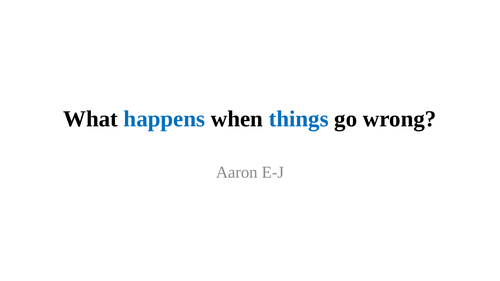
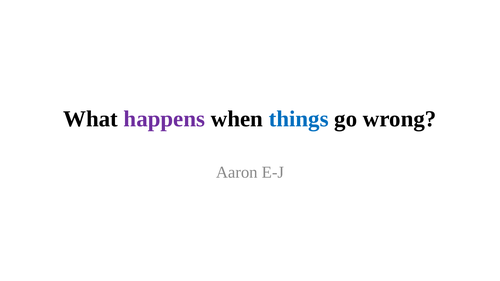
happens colour: blue -> purple (164, 119)
